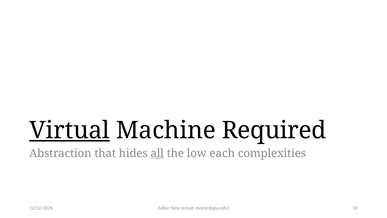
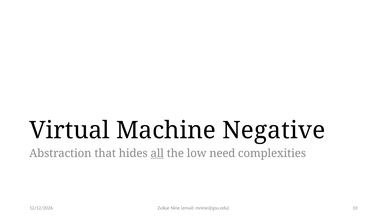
Virtual underline: present -> none (70, 130)
Required: Required -> Negative (274, 130)
each: each -> need (222, 153)
